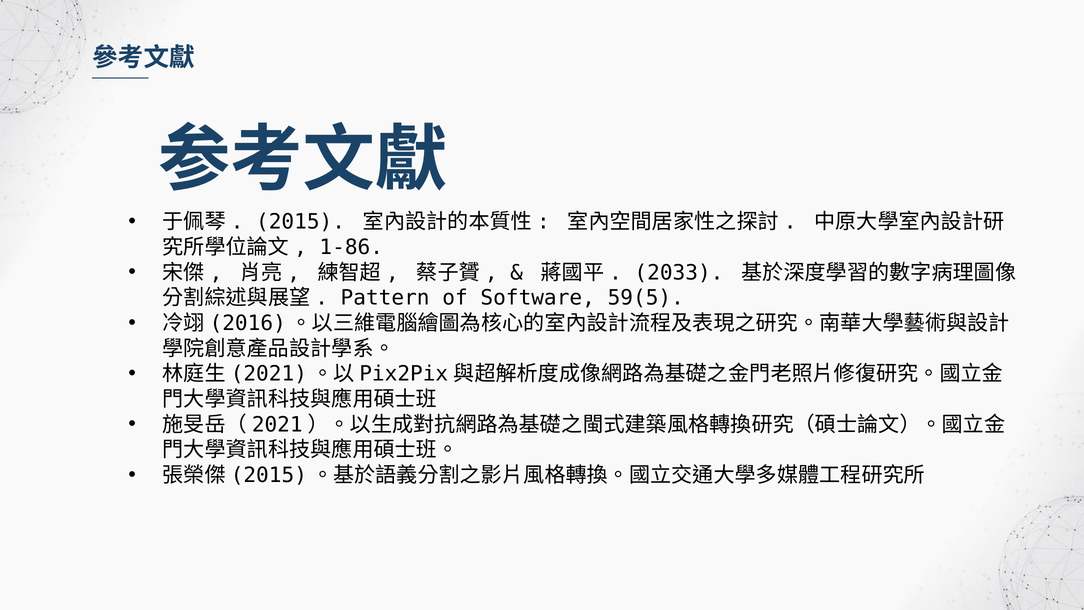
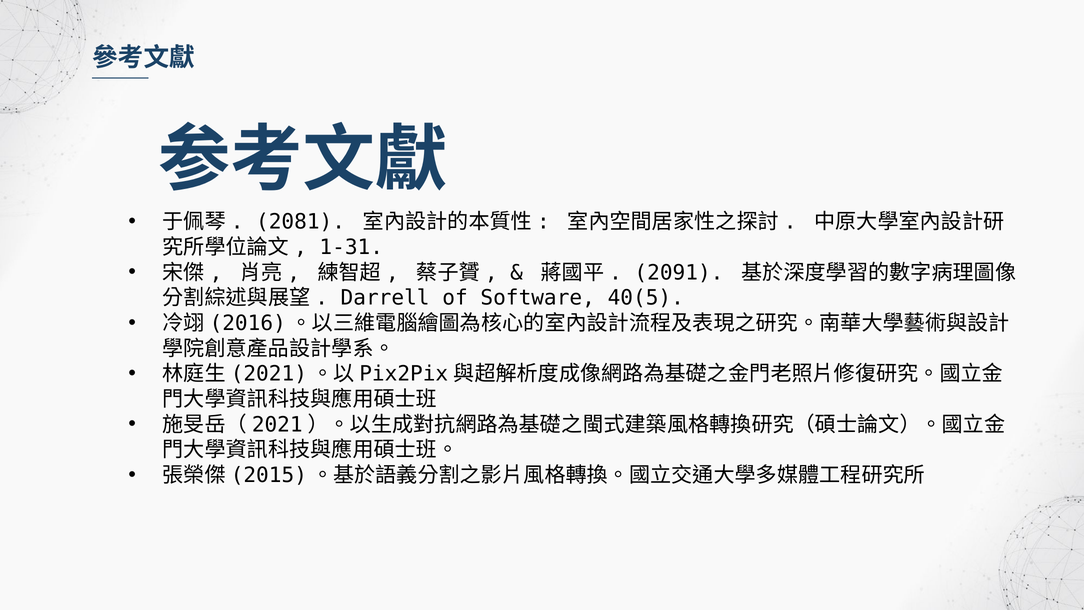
2015: 2015 -> 2081 (301, 222)
1-86: 1-86 -> 1-31 (351, 247)
2033: 2033 -> 2091 (679, 273)
Pattern: Pattern -> Darrell (385, 298)
59(5: 59(5 -> 40(5 (646, 298)
